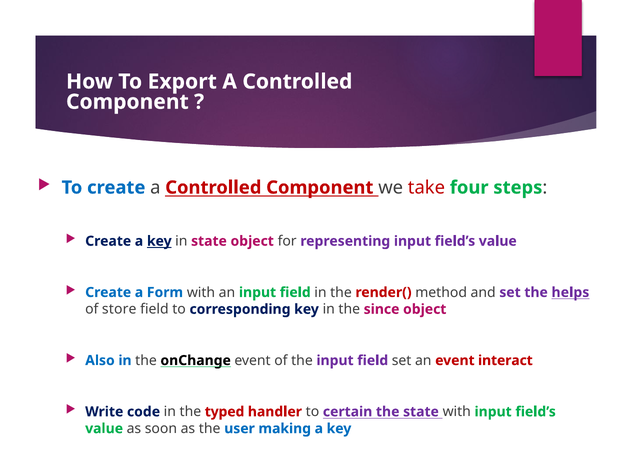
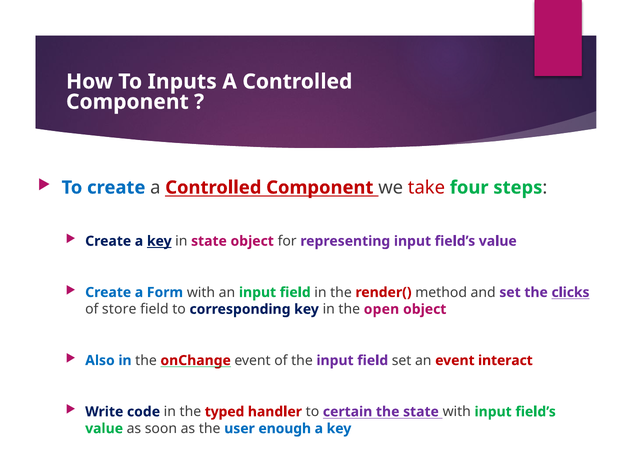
Export: Export -> Inputs (182, 81)
helps: helps -> clicks (571, 292)
since: since -> open (381, 309)
onChange colour: black -> red (196, 360)
making: making -> enough (285, 428)
